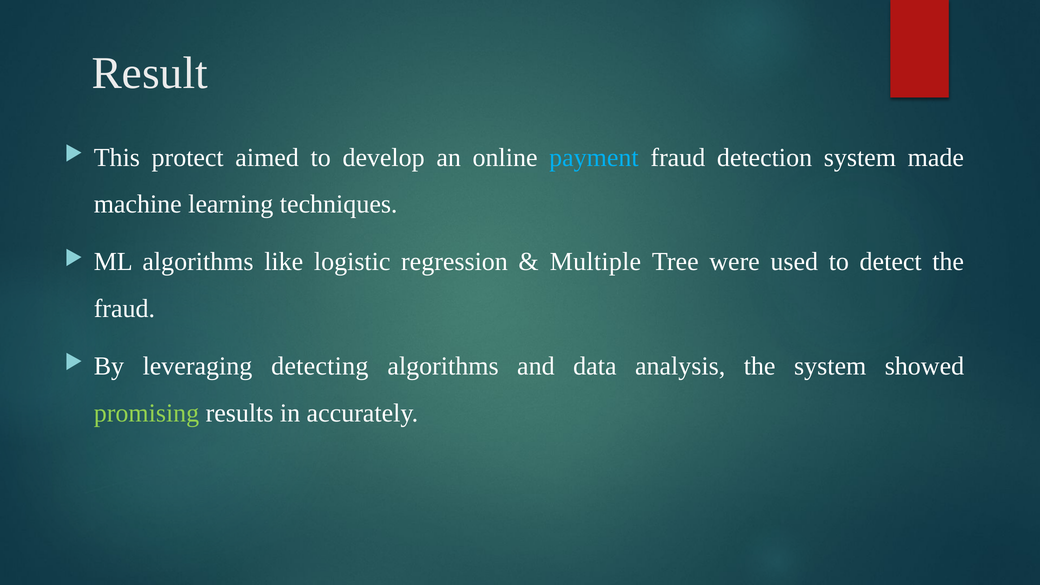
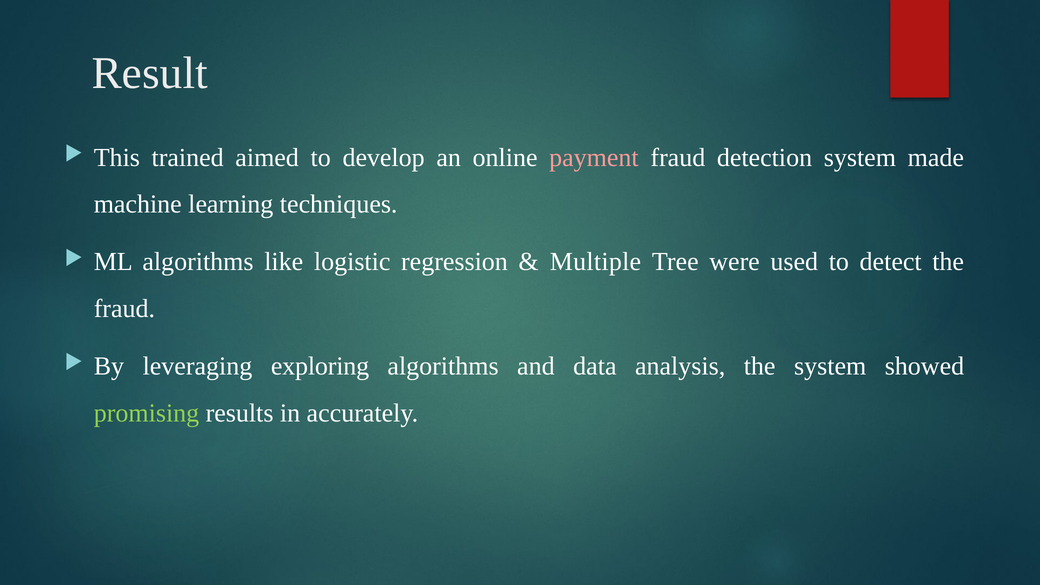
protect: protect -> trained (188, 157)
payment colour: light blue -> pink (594, 157)
detecting: detecting -> exploring (320, 366)
